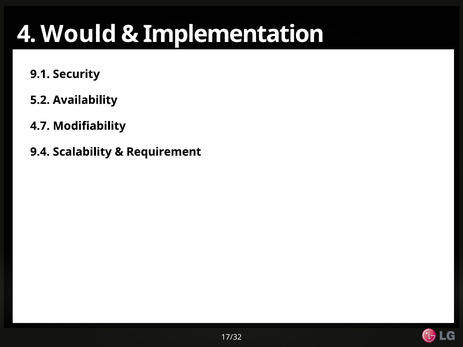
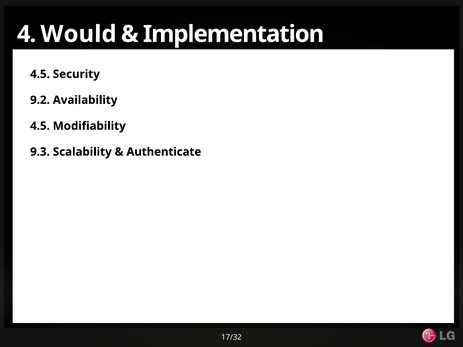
9.1: 9.1 -> 4.5 (40, 74)
5.2: 5.2 -> 9.2 (40, 100)
4.7: 4.7 -> 4.5 (40, 126)
9.4: 9.4 -> 9.3 (40, 152)
Requirement: Requirement -> Authenticate (164, 152)
